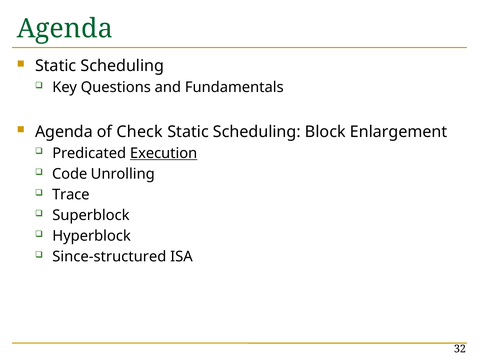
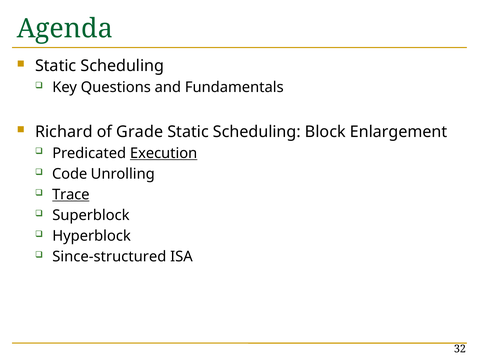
Agenda: Agenda -> Richard (64, 132)
Check: Check -> Grade (140, 132)
Trace underline: none -> present (71, 194)
